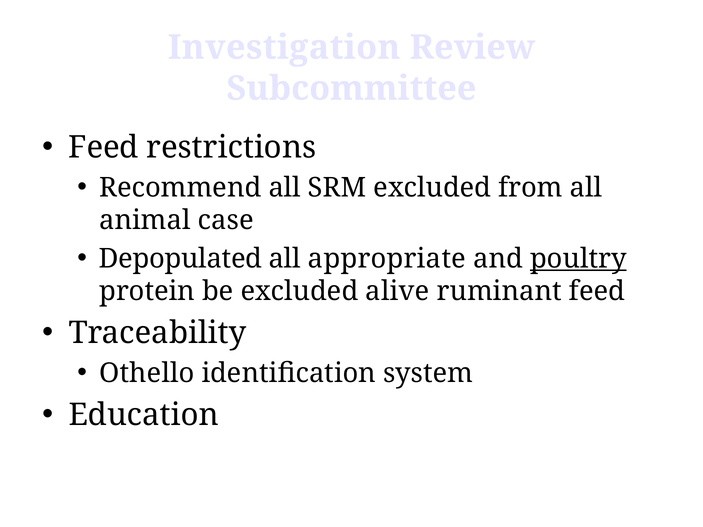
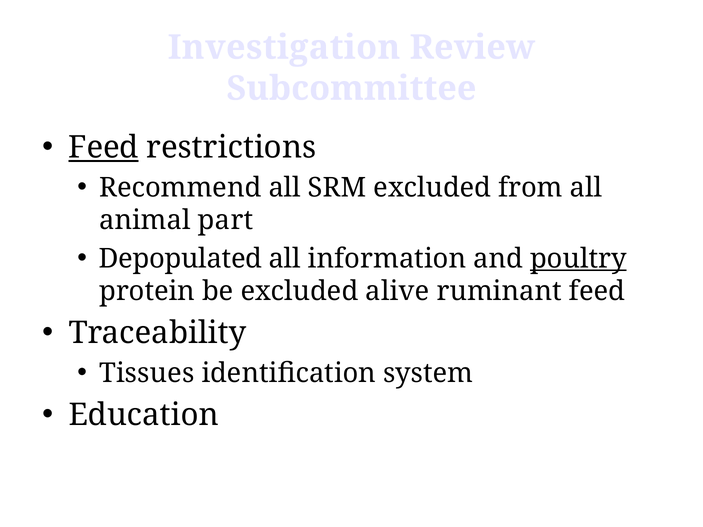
Feed underline: none -> present (104, 147)
case: case -> part (226, 221)
appropriate: appropriate -> information (387, 259)
Othello: Othello -> Tissues (147, 374)
